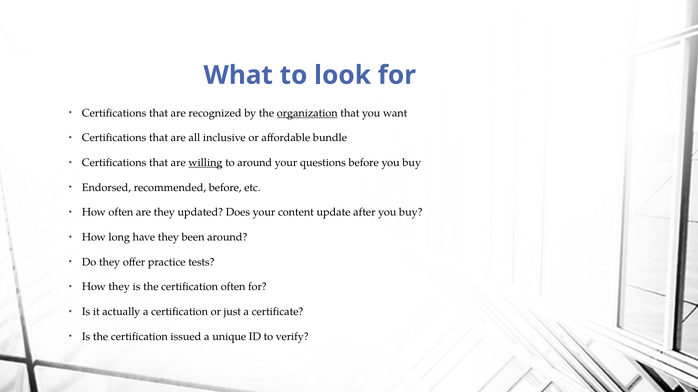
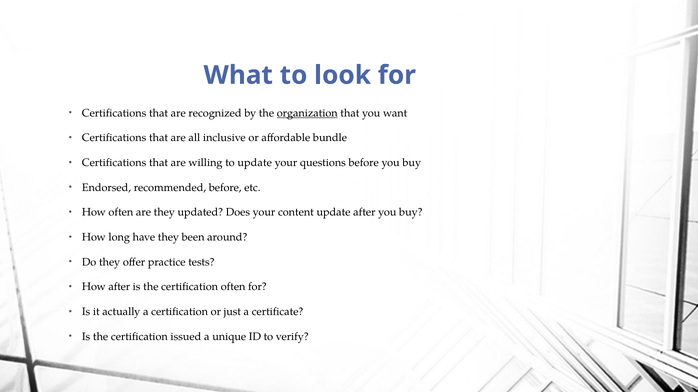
willing underline: present -> none (205, 163)
to around: around -> update (255, 163)
How they: they -> after (119, 287)
